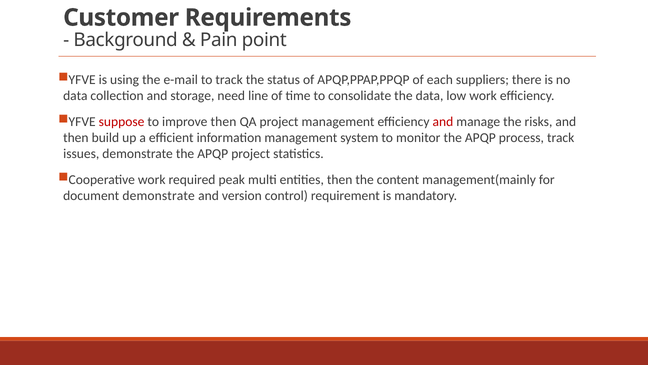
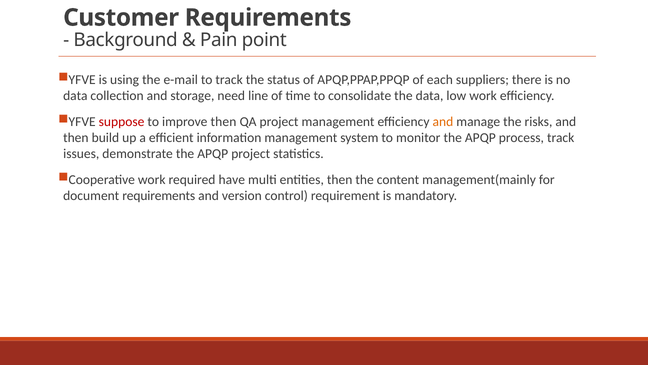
and colour: red -> orange (443, 121)
peak: peak -> have (232, 179)
document demonstrate: demonstrate -> requirements (159, 196)
